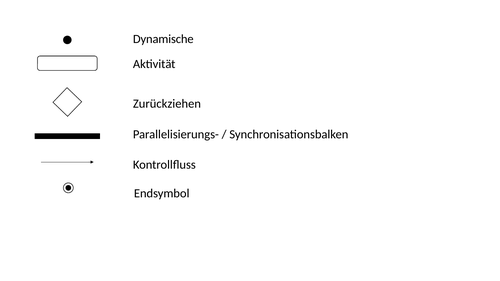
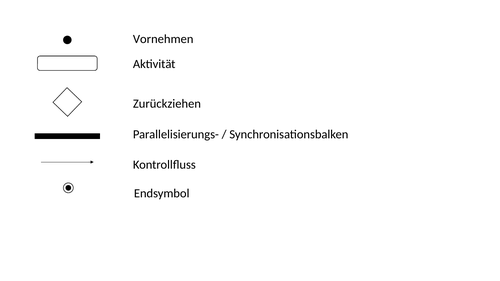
Dynamische: Dynamische -> Vornehmen (163, 39)
